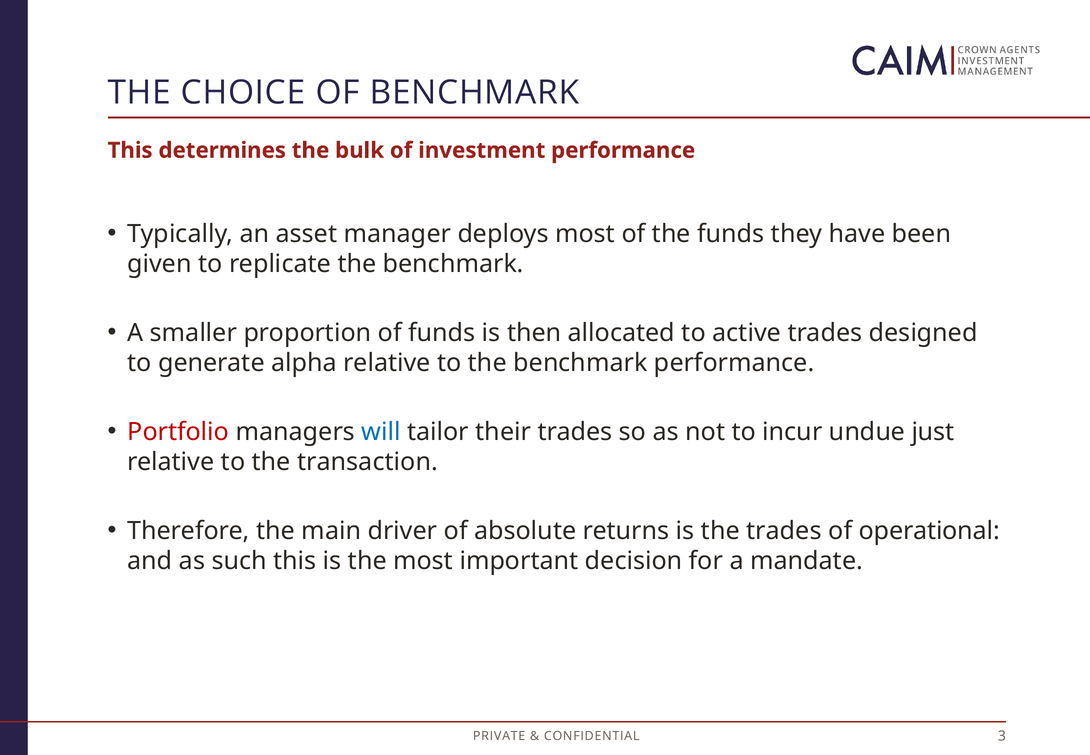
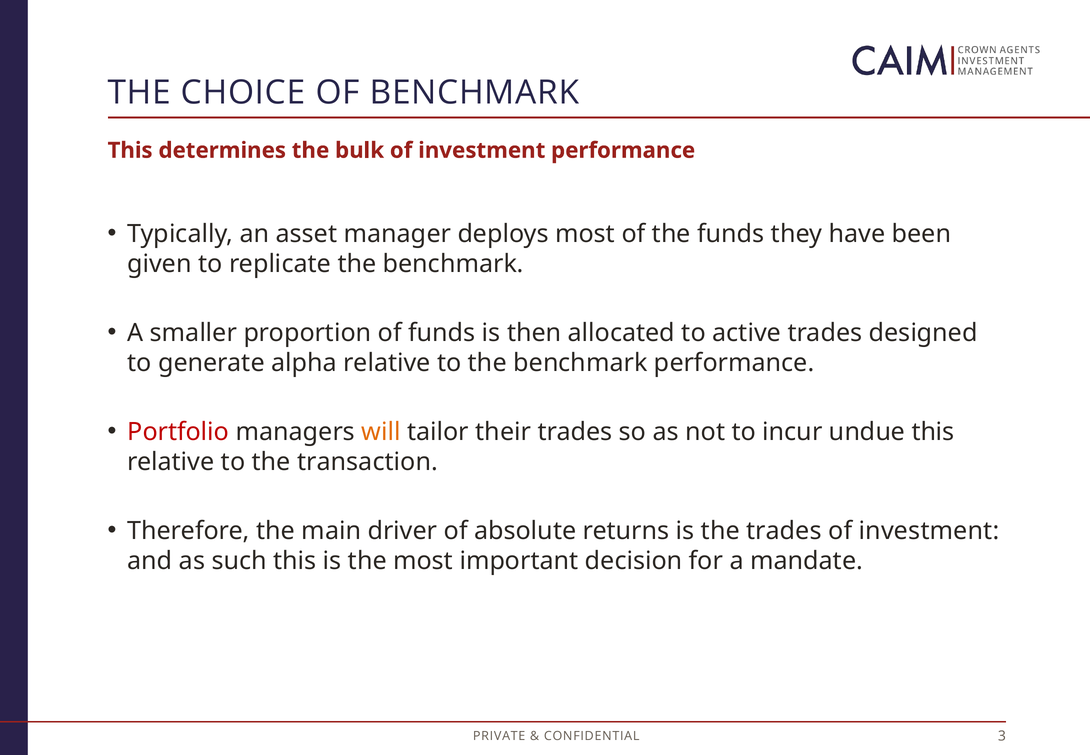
will colour: blue -> orange (381, 432)
undue just: just -> this (933, 432)
operational: operational -> investment (929, 531)
